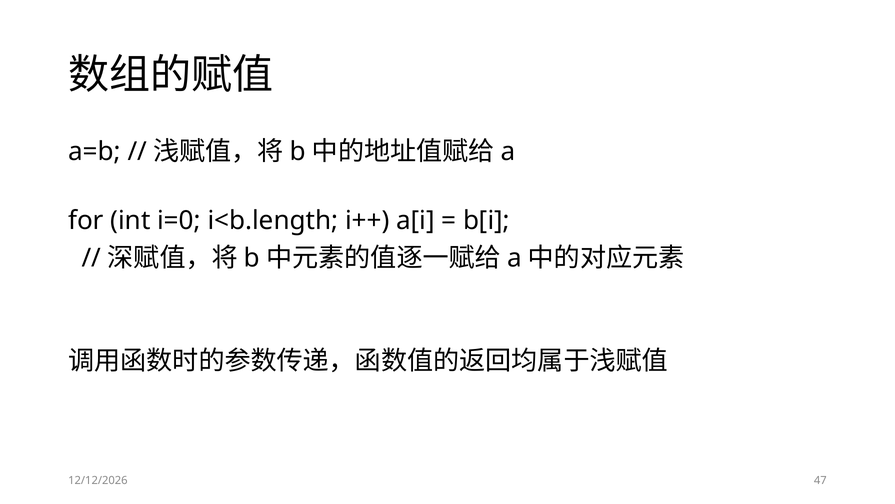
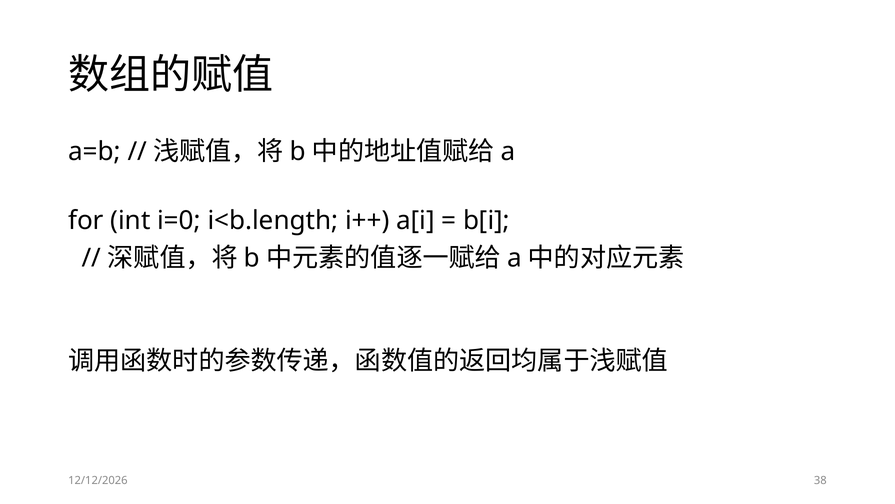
47: 47 -> 38 (820, 480)
